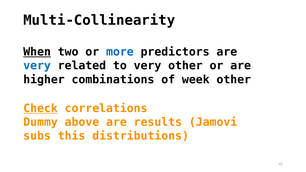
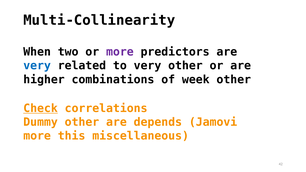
When underline: present -> none (37, 52)
more colour: blue -> purple (120, 52)
Dummy above: above -> other (82, 122)
results: results -> depends (158, 122)
subs: subs -> more (37, 136)
distributions: distributions -> miscellaneous (141, 136)
